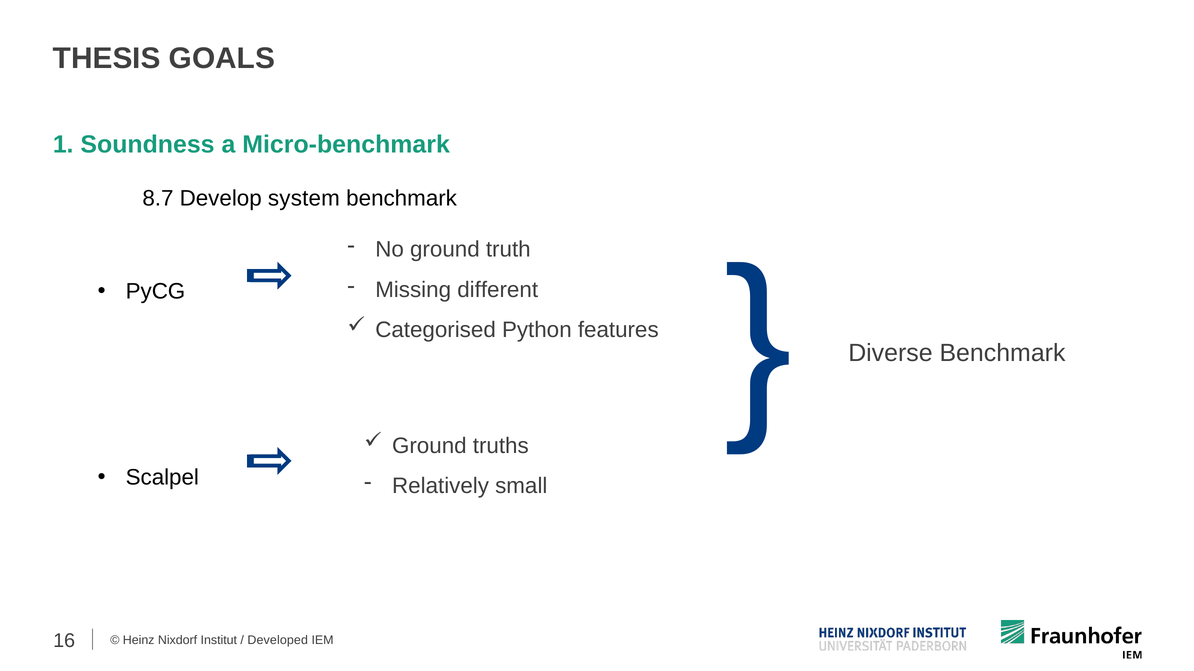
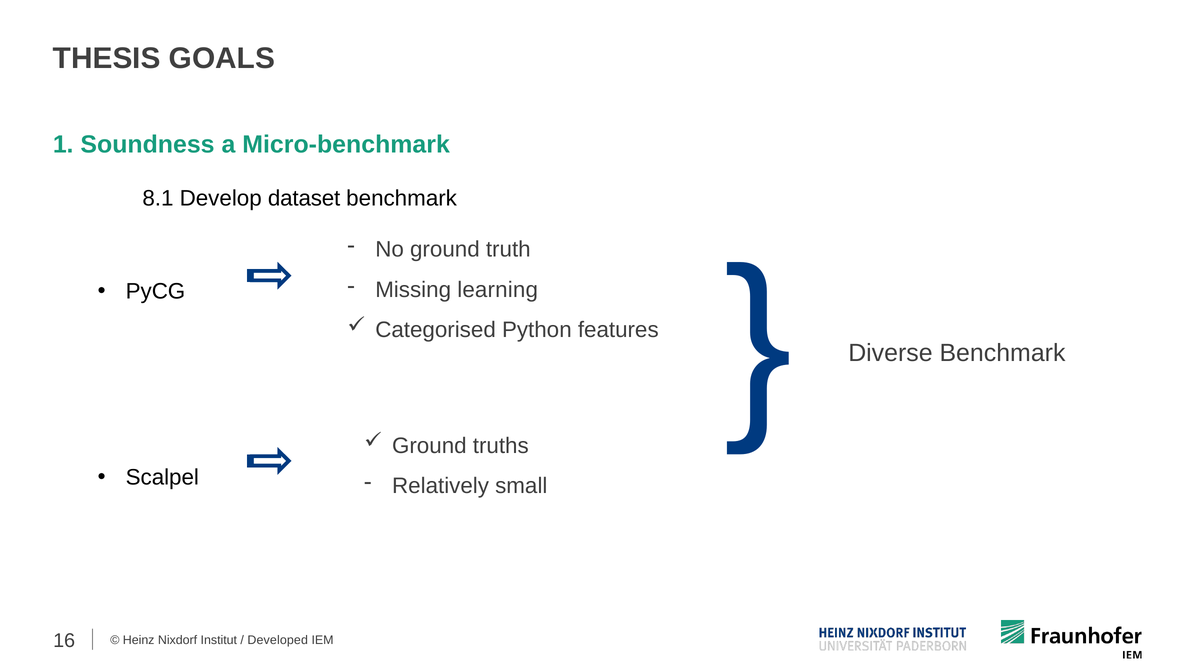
8.7: 8.7 -> 8.1 (158, 199)
system: system -> dataset (304, 199)
different: different -> learning (498, 290)
